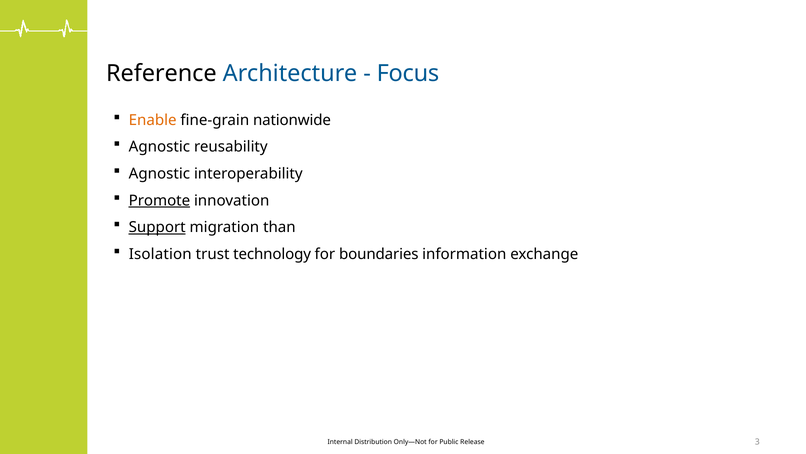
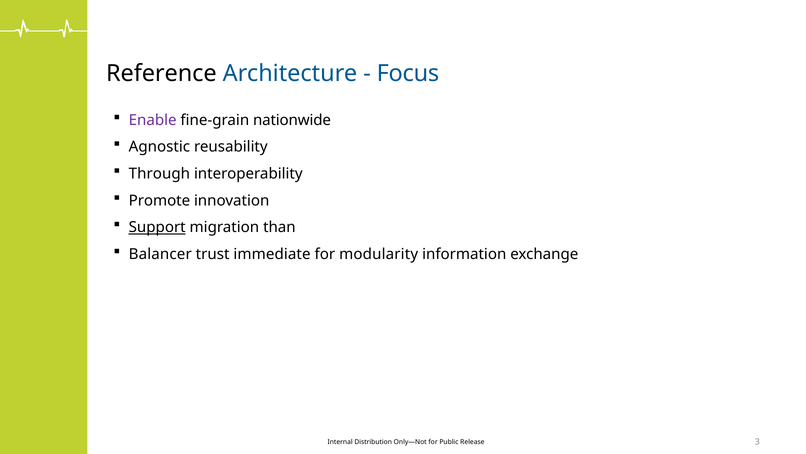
Enable colour: orange -> purple (153, 120)
Agnostic: Agnostic -> Through (159, 173)
Promote underline: present -> none (159, 200)
Isolation: Isolation -> Balancer (160, 254)
technology: technology -> immediate (272, 254)
boundaries: boundaries -> modularity (379, 254)
